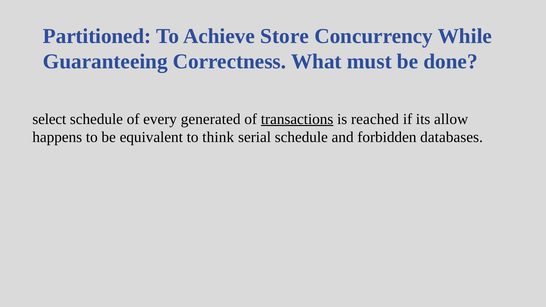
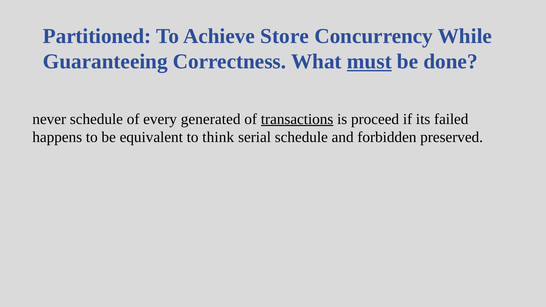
must underline: none -> present (369, 62)
select: select -> never (49, 119)
reached: reached -> proceed (375, 119)
allow: allow -> failed (451, 119)
databases: databases -> preserved (452, 137)
